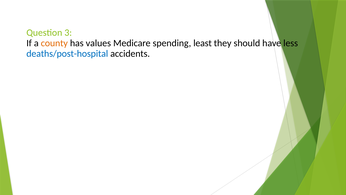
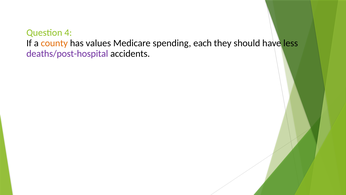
3: 3 -> 4 (68, 33)
least: least -> each (203, 43)
deaths/post-hospital colour: blue -> purple (67, 54)
